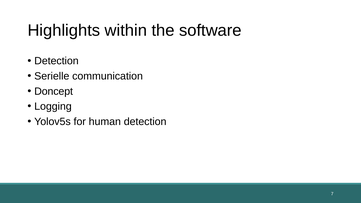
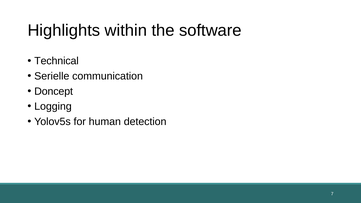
Detection: Detection -> Technical (56, 61)
